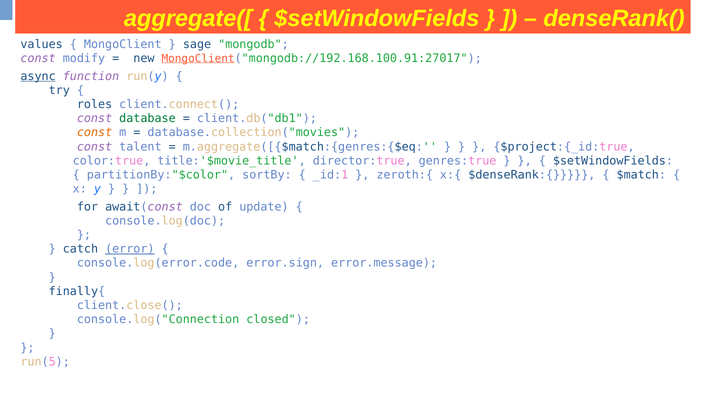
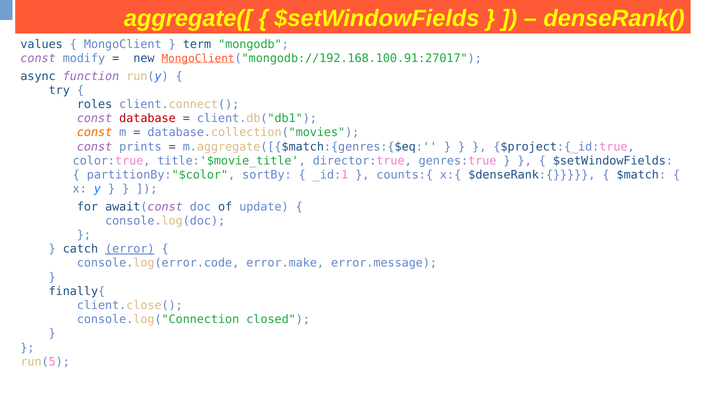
sage: sage -> term (197, 44)
async underline: present -> none (38, 76)
database colour: green -> red (147, 118)
talent: talent -> prints (140, 147)
zeroth:{: zeroth:{ -> counts:{ (405, 175)
error.sign: error.sign -> error.make (285, 263)
